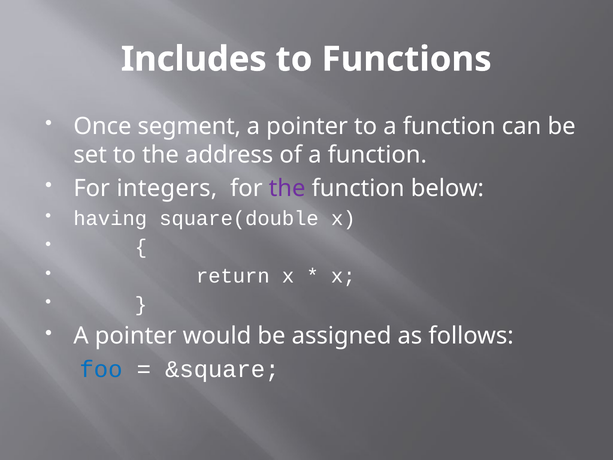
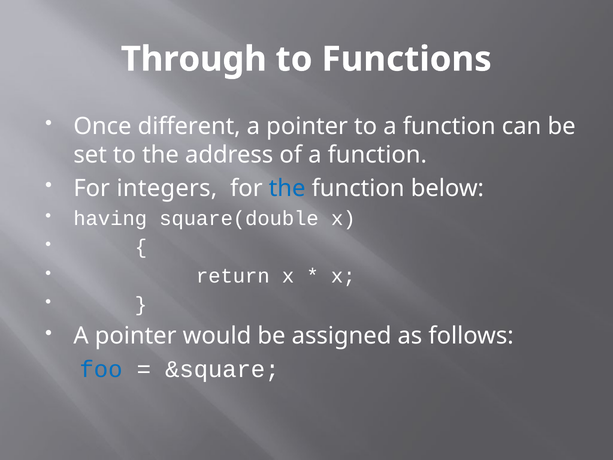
Includes: Includes -> Through (194, 59)
segment: segment -> different (189, 126)
the colour: purple -> blue (287, 188)
